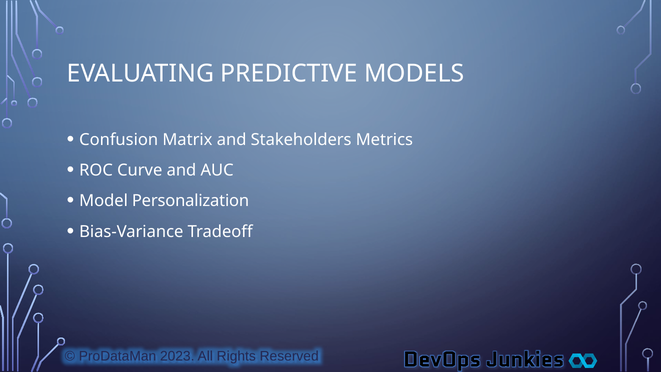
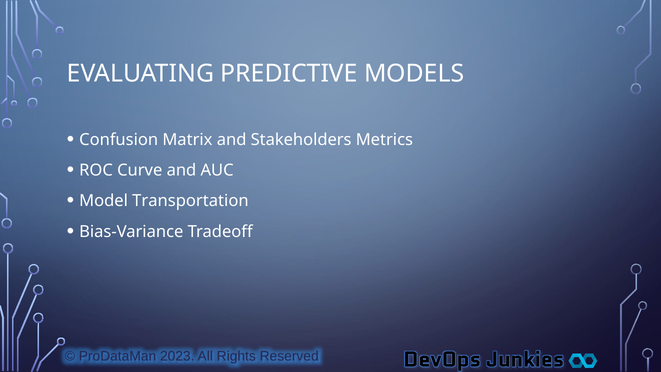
Personalization: Personalization -> Transportation (190, 201)
